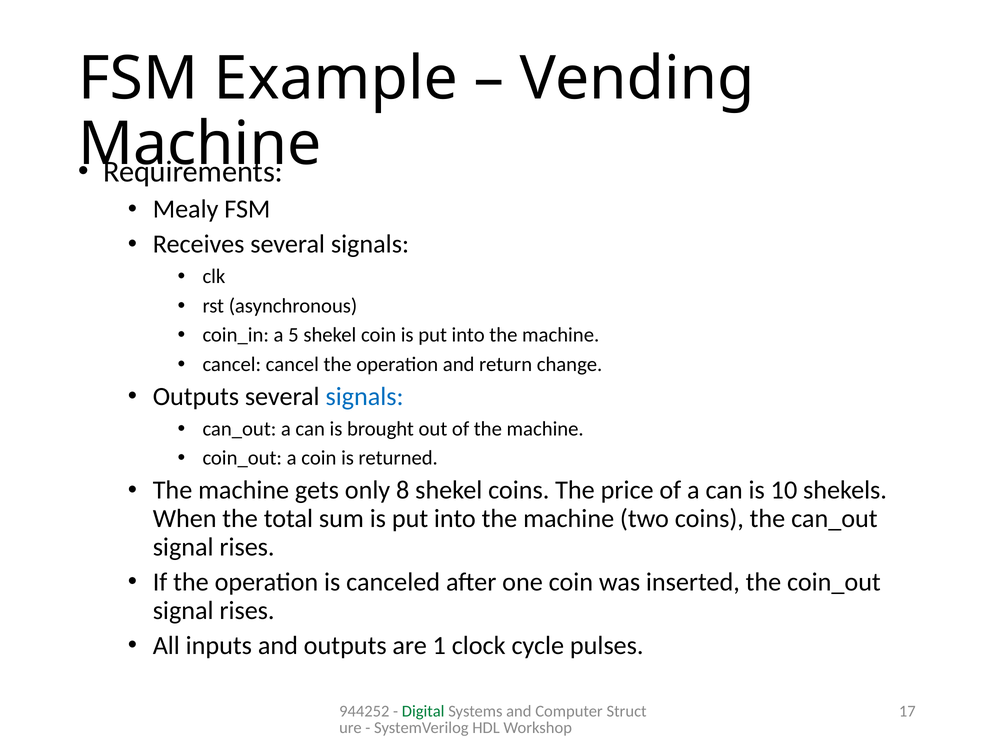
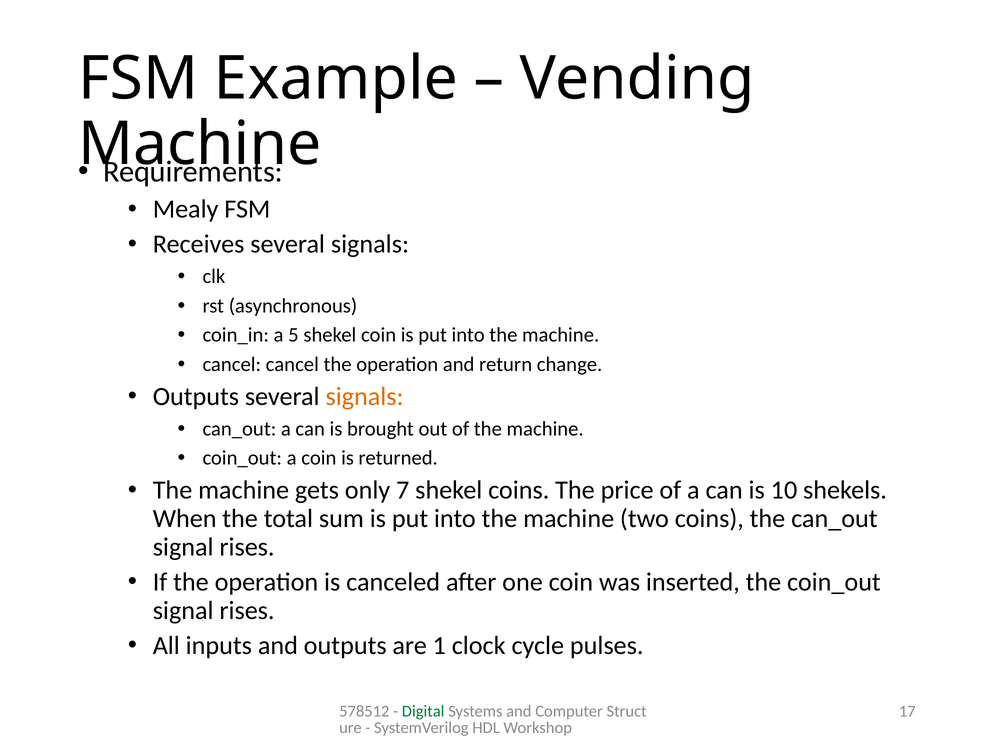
signals colour: blue -> orange (365, 397)
8: 8 -> 7 (403, 491)
944252: 944252 -> 578512 (364, 712)
